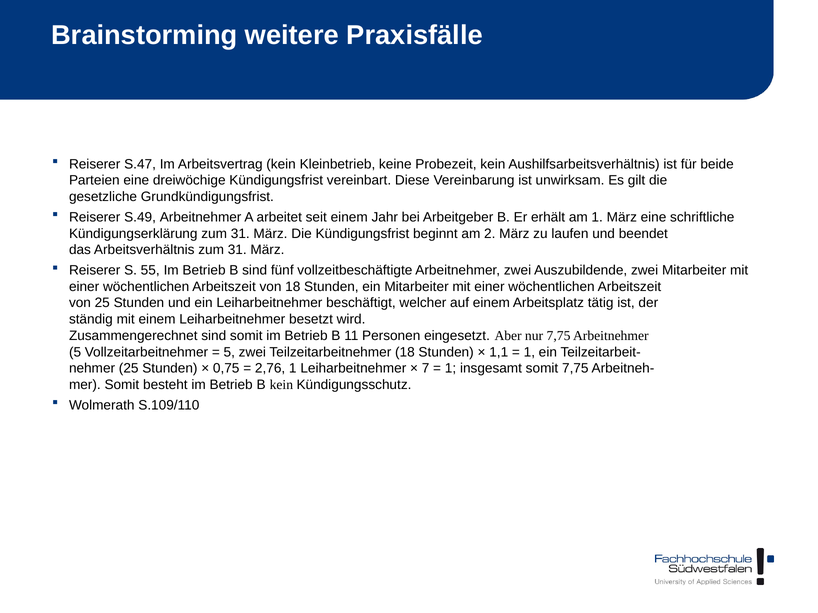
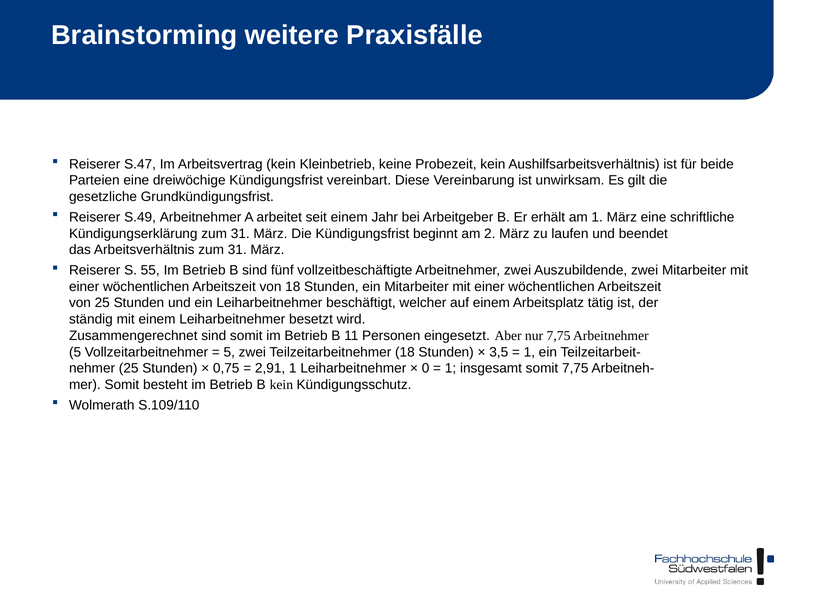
1,1: 1,1 -> 3,5 (499, 352)
2,76: 2,76 -> 2,91 (270, 369)
7: 7 -> 0 (426, 369)
